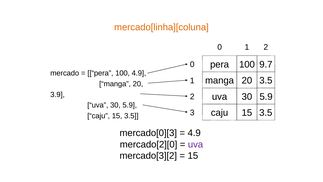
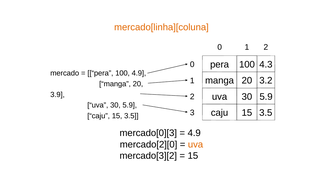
9.7: 9.7 -> 4.3 (266, 64)
20 3.5: 3.5 -> 3.2 (266, 80)
uva colour: purple -> orange (196, 144)
